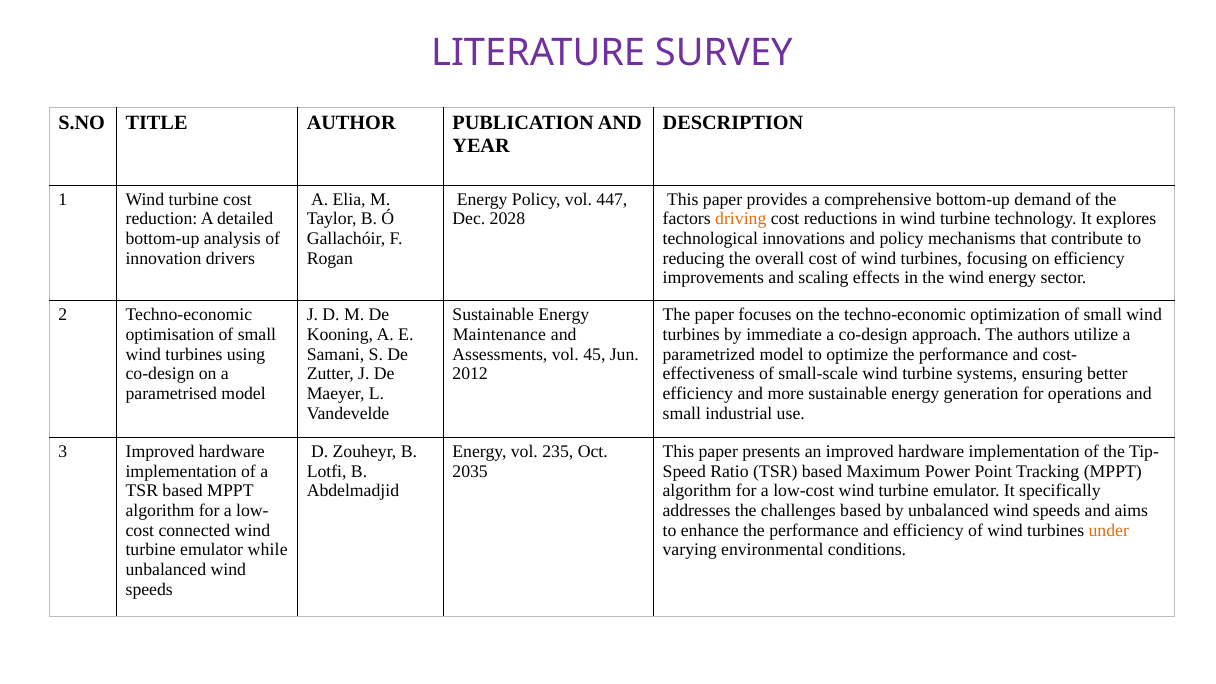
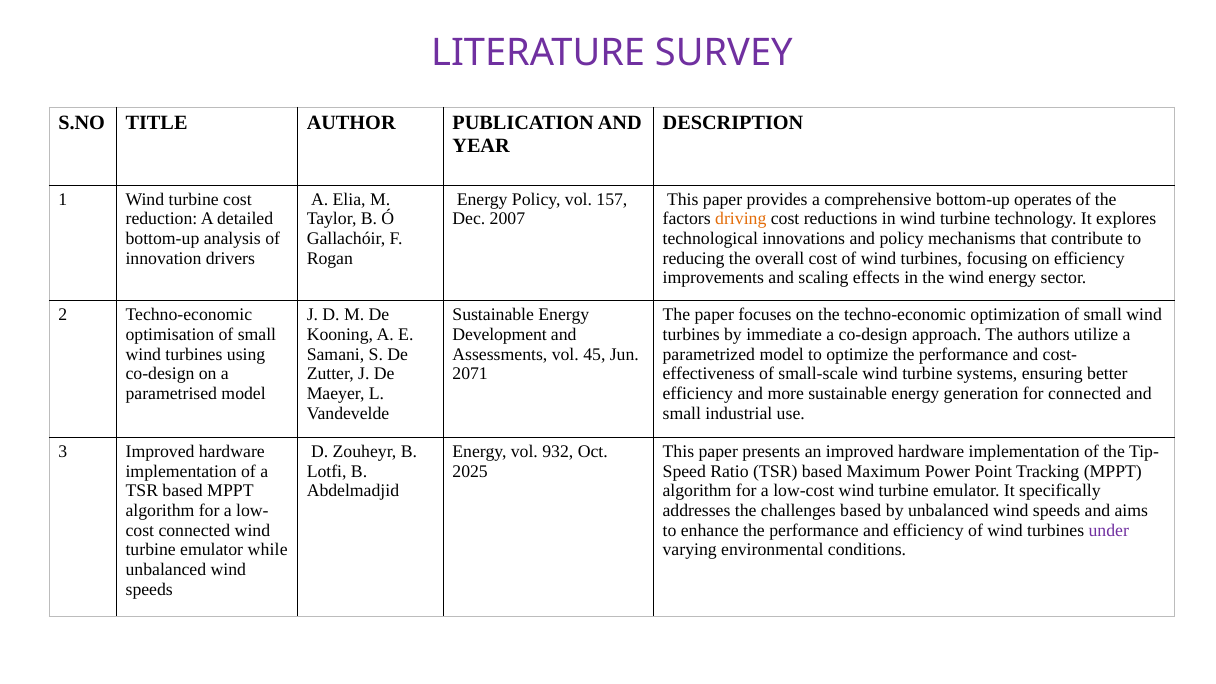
447: 447 -> 157 (612, 199)
demand: demand -> operates (1043, 199)
2028: 2028 -> 2007 (507, 219)
Maintenance: Maintenance -> Development (500, 335)
2012: 2012 -> 2071 (470, 374)
for operations: operations -> connected (1085, 394)
235: 235 -> 932 (558, 452)
2035: 2035 -> 2025 (470, 471)
under colour: orange -> purple (1109, 530)
